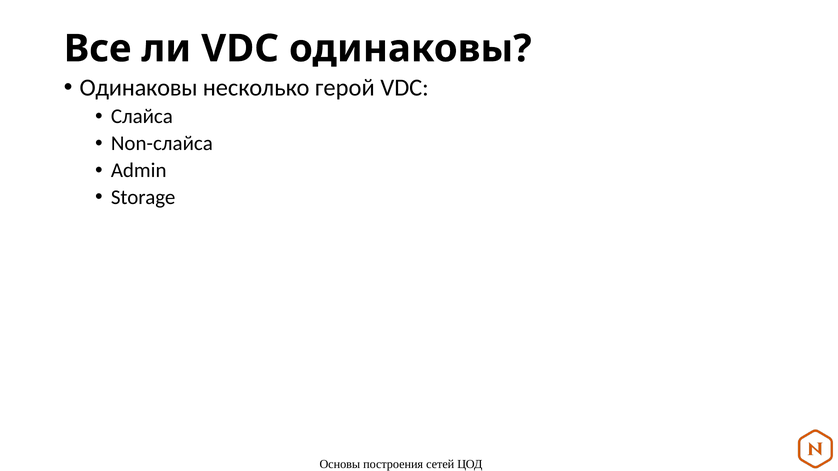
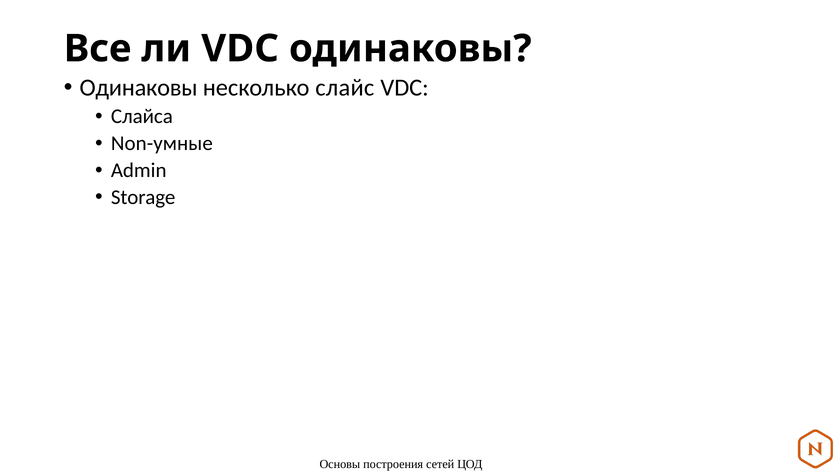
герой: герой -> слайс (345, 88)
Non-слайса: Non-слайса -> Non-умные (162, 144)
